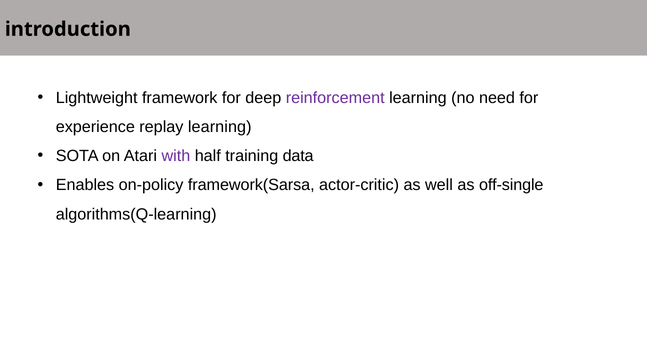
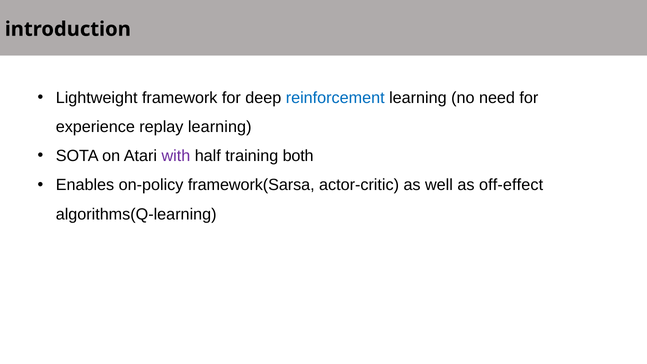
reinforcement colour: purple -> blue (335, 98)
data: data -> both (298, 156)
off-single: off-single -> off-effect (511, 185)
